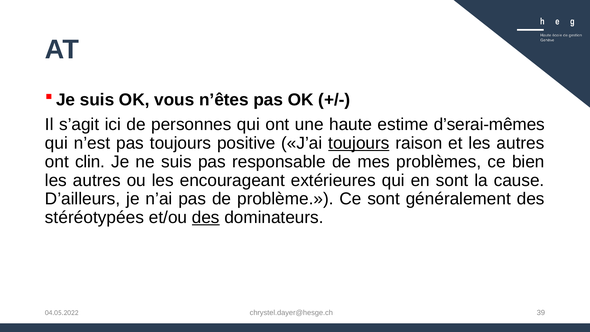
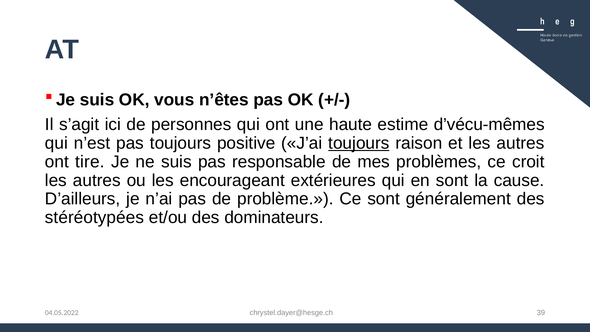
d’serai-mêmes: d’serai-mêmes -> d’vécu-mêmes (489, 124)
clin: clin -> tire (90, 162)
bien: bien -> croit (528, 162)
des underline: present -> none (206, 217)
